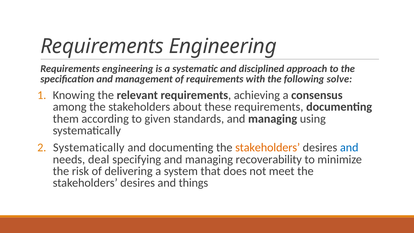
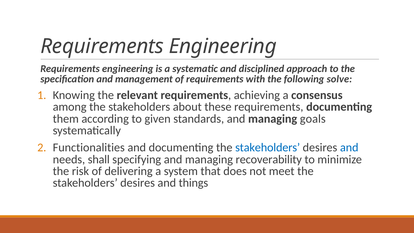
using: using -> goals (313, 119)
Systematically: Systematically -> Functionalities (89, 148)
stakeholders colour: orange -> blue (268, 148)
deal: deal -> shall (99, 159)
